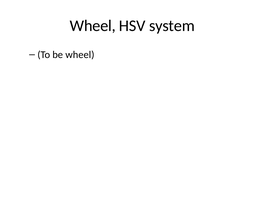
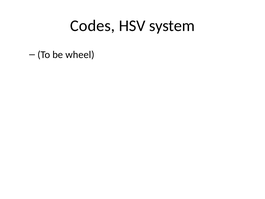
Wheel: Wheel -> Codes (93, 26)
